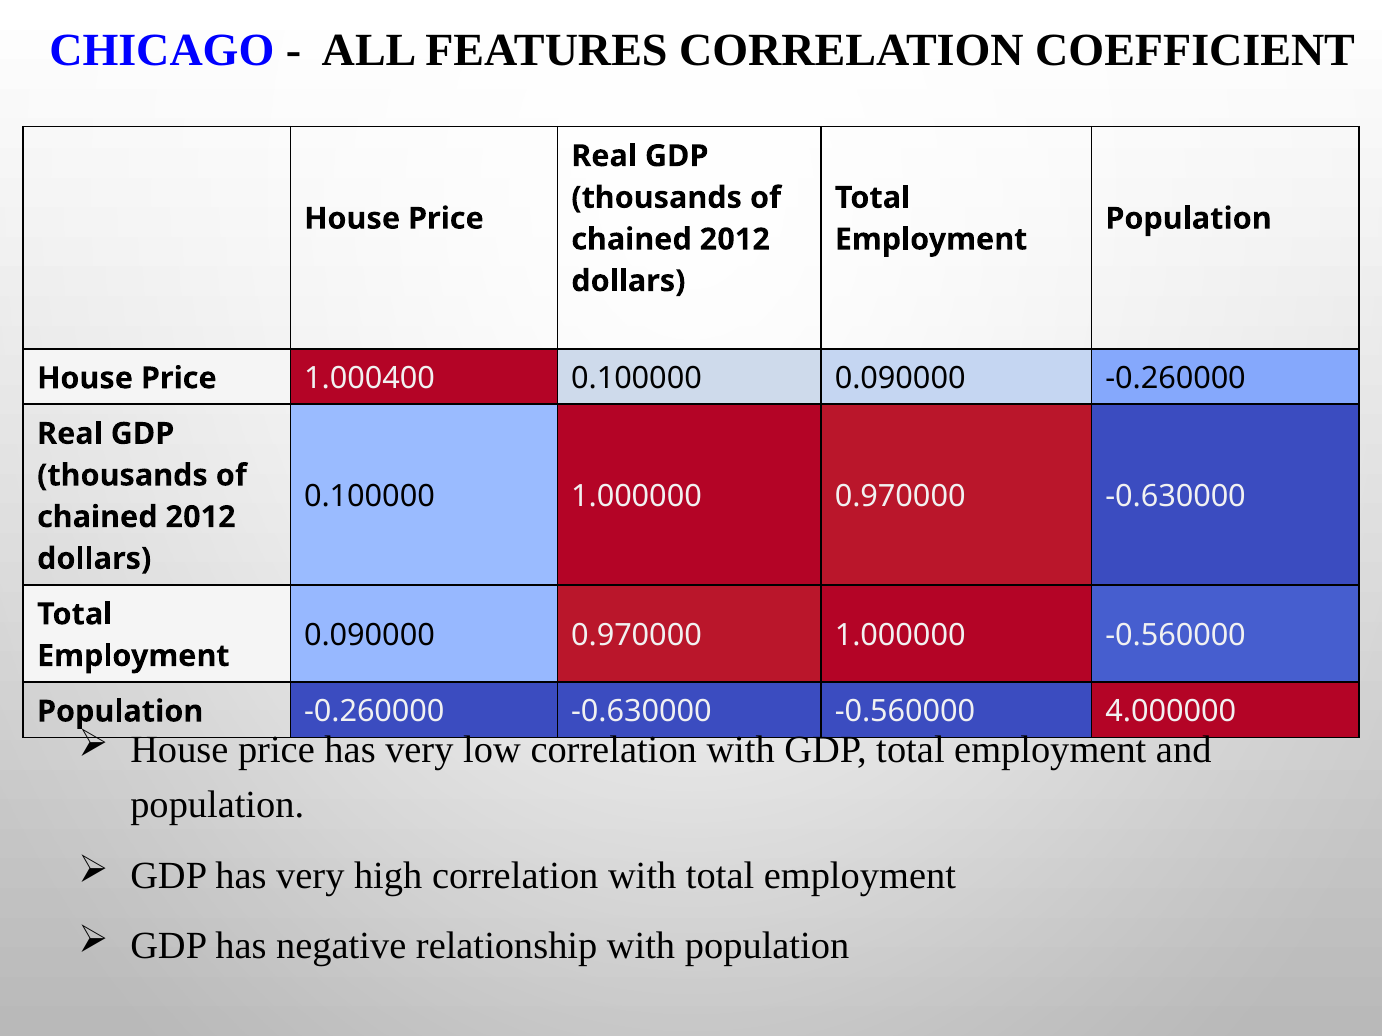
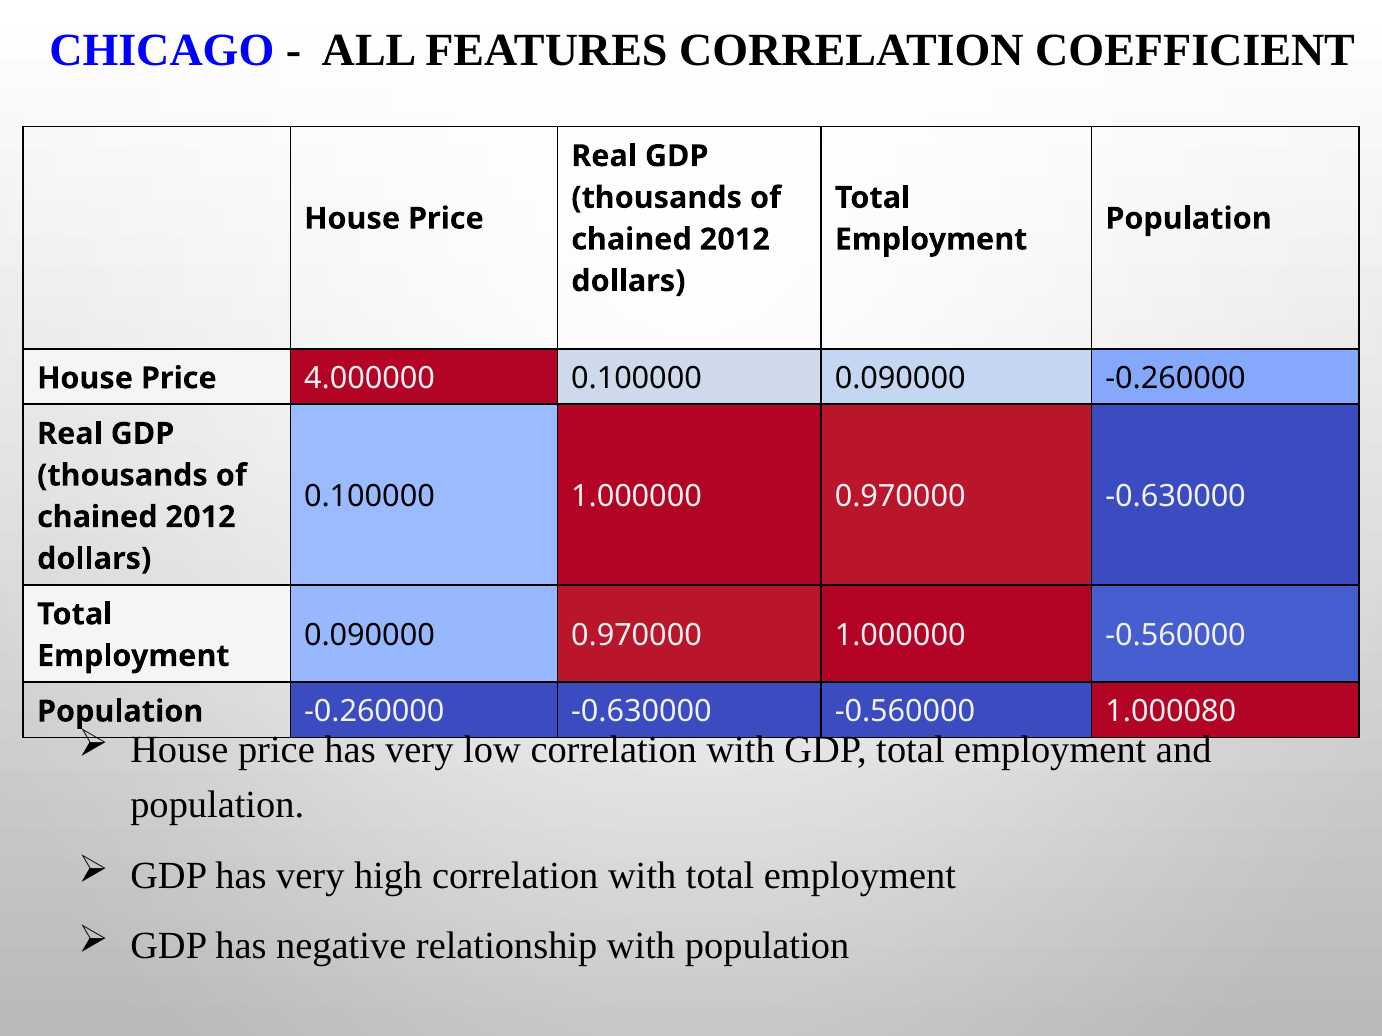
1.000400: 1.000400 -> 4.000000 (370, 378)
4.000000: 4.000000 -> 1.000080 (1171, 712)
